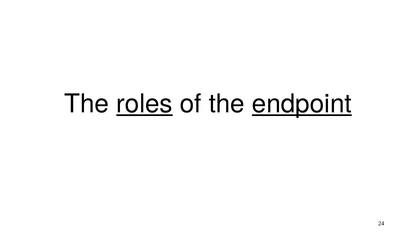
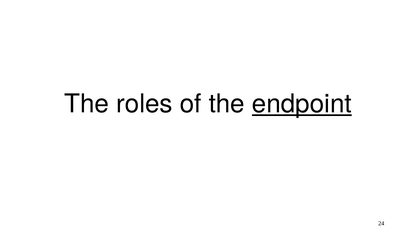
roles underline: present -> none (144, 104)
